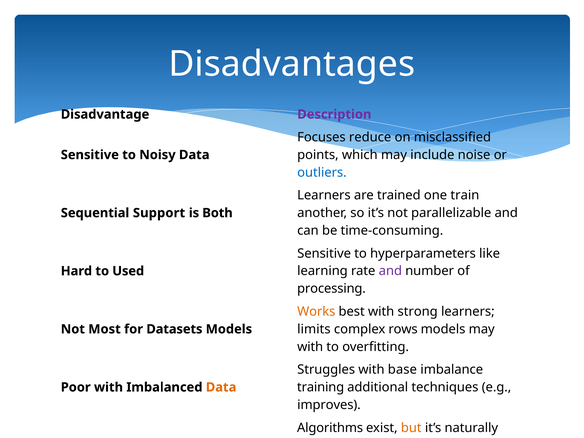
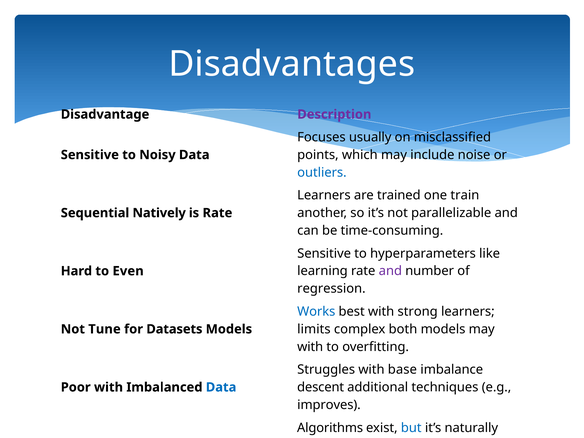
reduce: reduce -> usually (370, 137)
Sequential Support: Support -> Natively (159, 213)
is Both: Both -> Rate (217, 213)
Used: Used -> Even (128, 271)
processing: processing -> regression (331, 289)
Works colour: orange -> blue (316, 312)
rows: rows -> both (403, 329)
Most: Most -> Tune (104, 329)
training: training -> descent (321, 387)
Data colour: orange -> blue (221, 387)
but colour: orange -> blue (411, 428)
